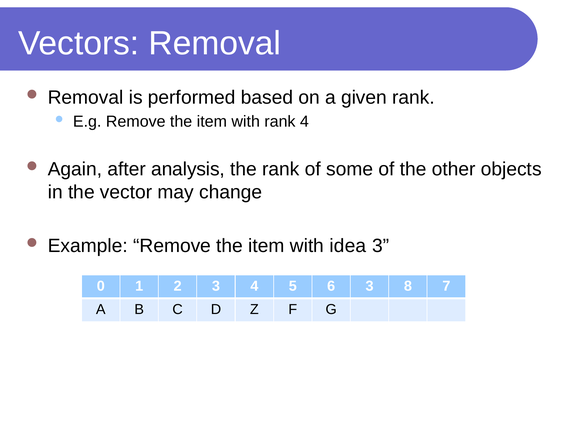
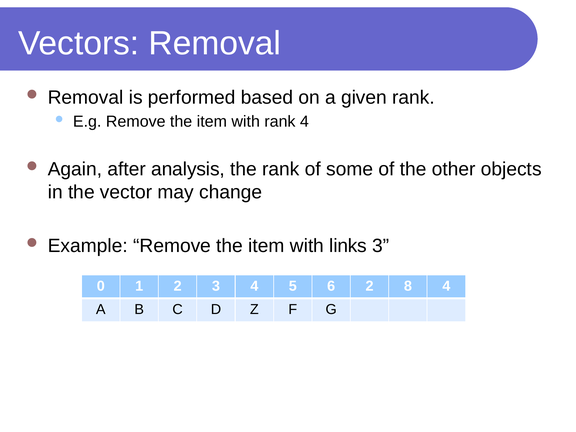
idea: idea -> links (348, 246)
6 3: 3 -> 2 (370, 286)
8 7: 7 -> 4 (446, 286)
